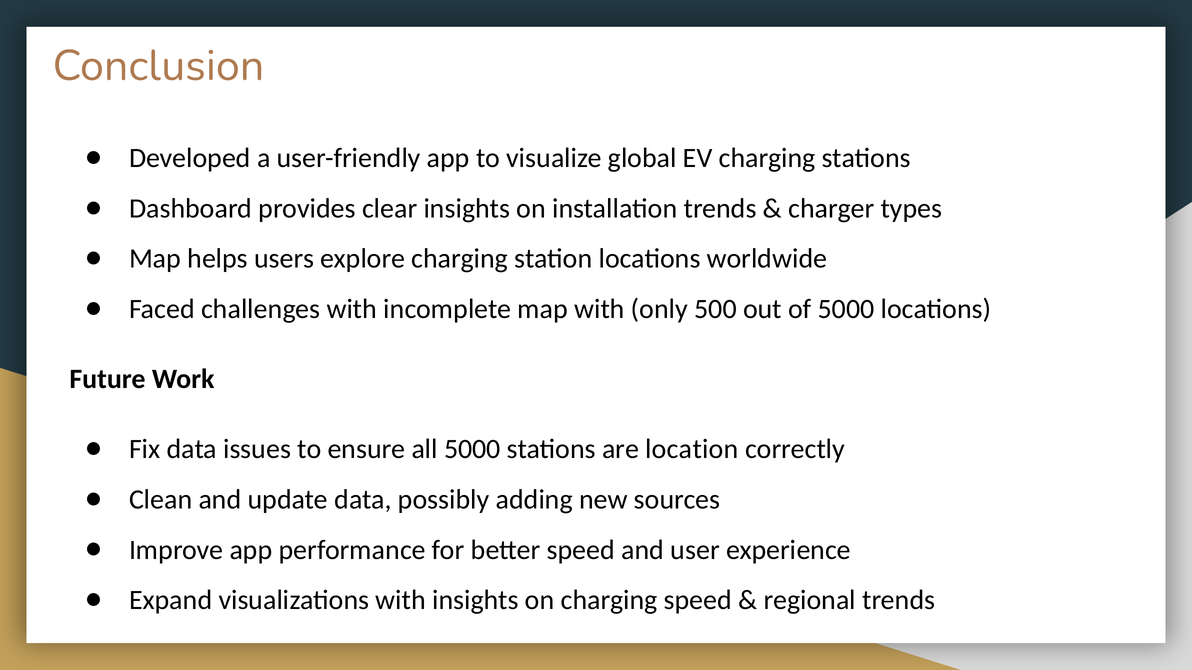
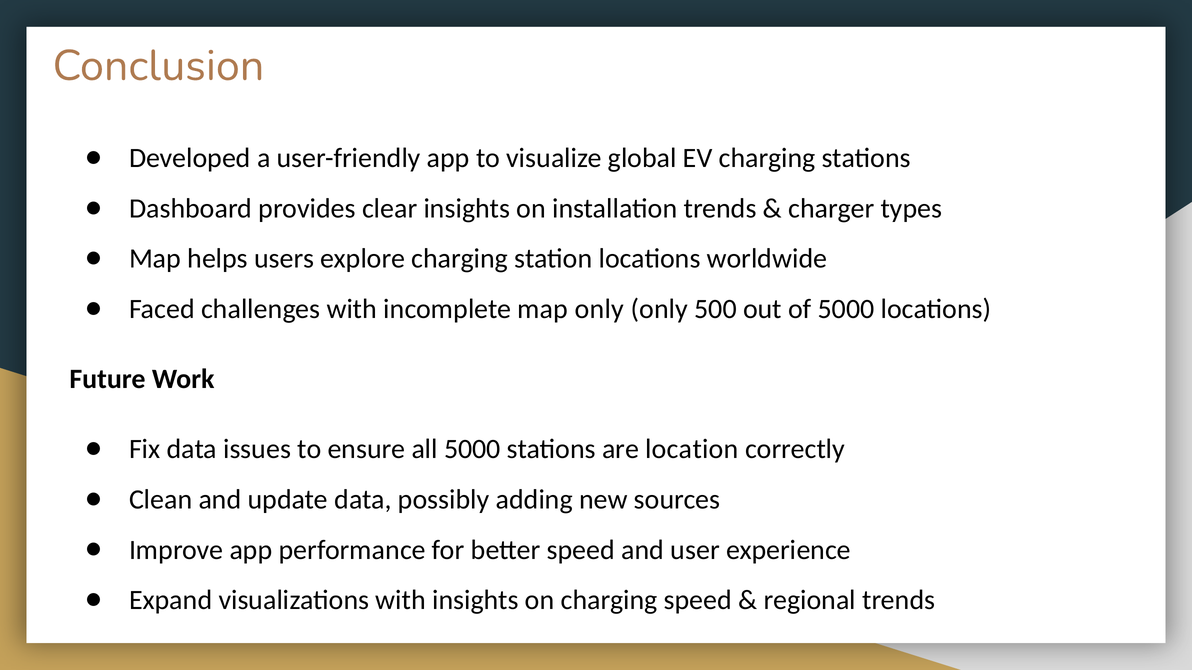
map with: with -> only (599, 309)
